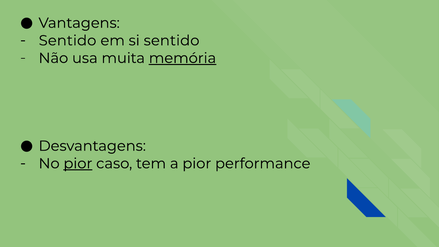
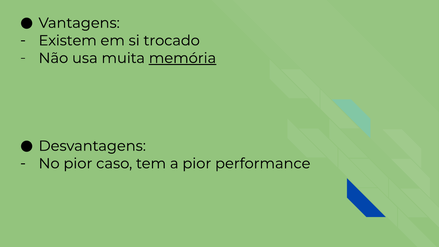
Sentido: Sentido -> Existem (68, 41)
si sentido: sentido -> trocado (172, 41)
pior underline: present -> none (78, 163)
